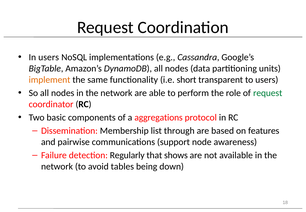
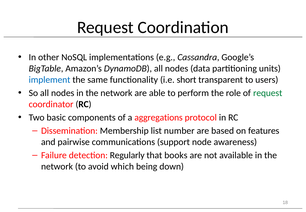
In users: users -> other (49, 57)
implement colour: orange -> blue (50, 80)
through: through -> number (179, 131)
shows: shows -> books (176, 155)
tables: tables -> which (122, 166)
